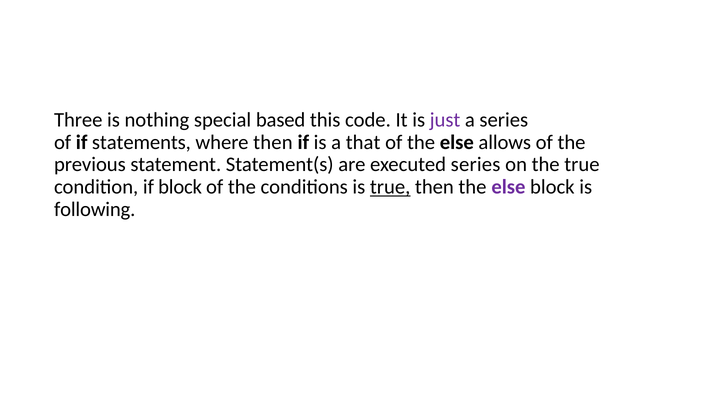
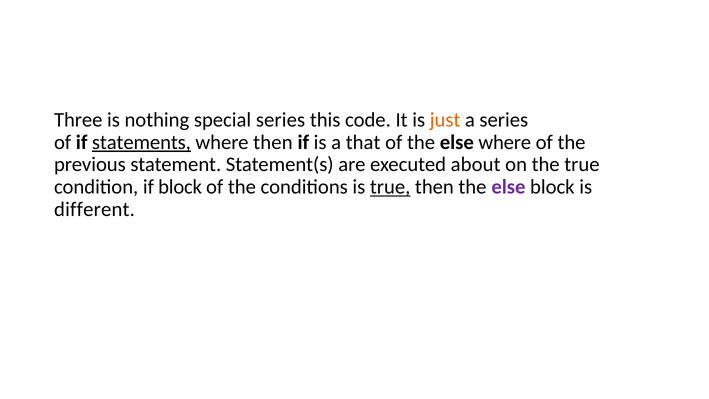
special based: based -> series (280, 120)
just colour: purple -> orange (445, 120)
statements underline: none -> present (141, 142)
else allows: allows -> where (505, 142)
executed series: series -> about (476, 165)
following: following -> different (95, 209)
